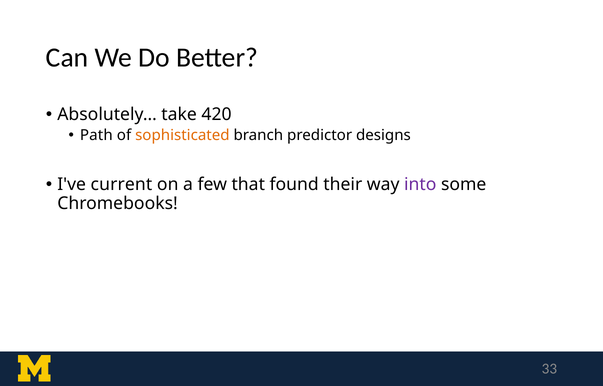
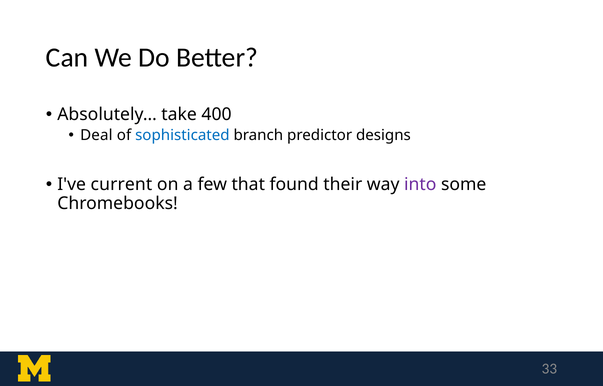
420: 420 -> 400 (217, 114)
Path: Path -> Deal (96, 135)
sophisticated colour: orange -> blue (182, 135)
